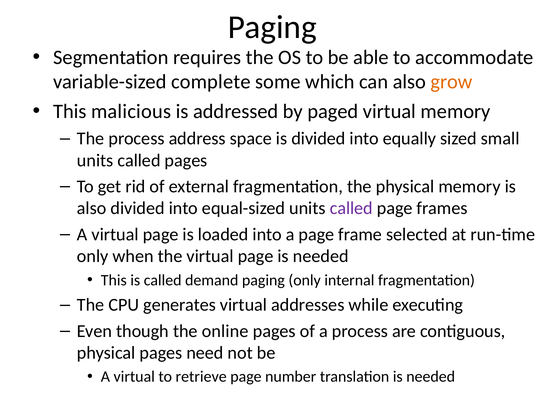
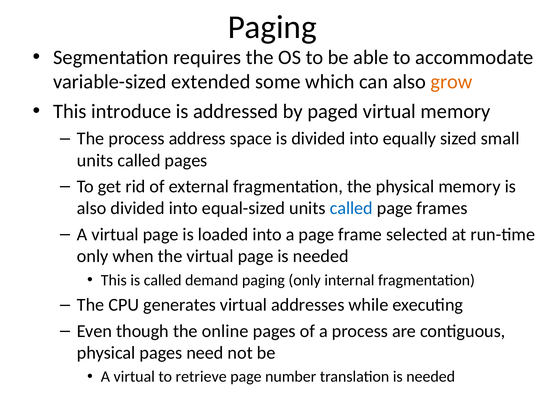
complete: complete -> extended (211, 82)
malicious: malicious -> introduce (131, 111)
called colour: purple -> blue (351, 208)
